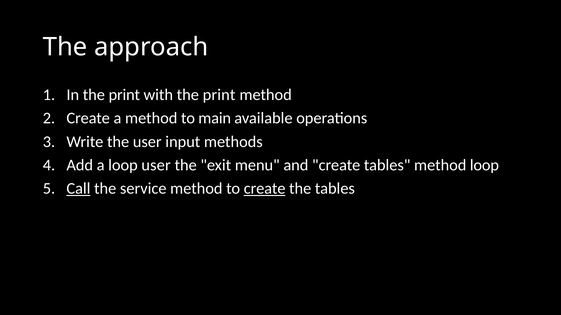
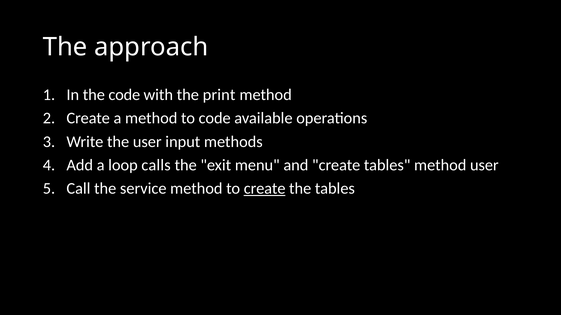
In the print: print -> code (124, 95)
to main: main -> code (215, 118)
loop user: user -> calls (156, 165)
method loop: loop -> user (484, 165)
Call underline: present -> none (78, 189)
